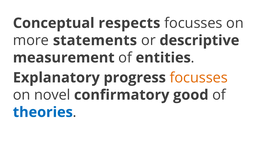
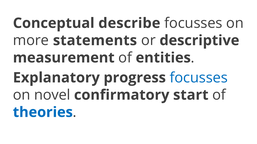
respects: respects -> describe (129, 23)
focusses colour: orange -> blue (199, 78)
good: good -> start (191, 95)
